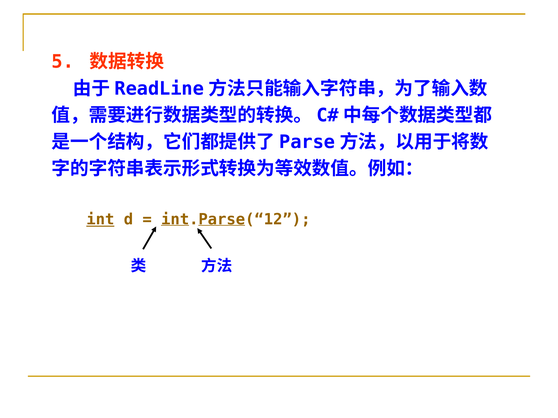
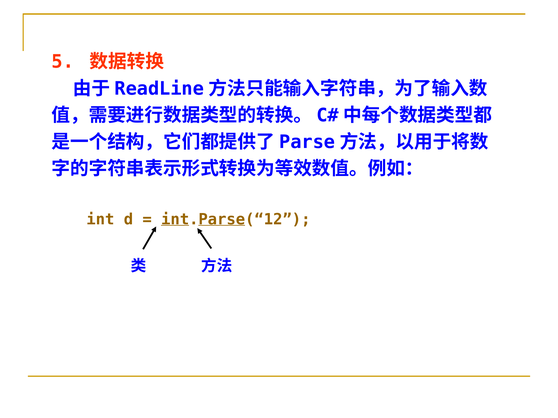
int underline: present -> none (100, 220)
